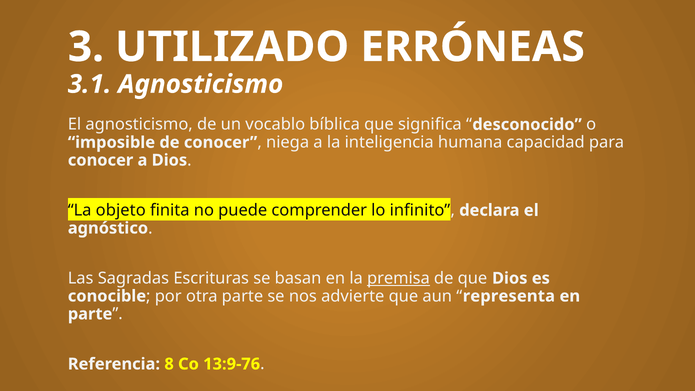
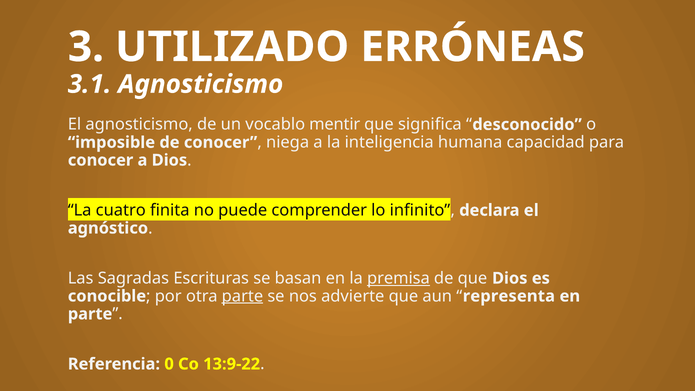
bíblica: bíblica -> mentir (335, 125)
objeto: objeto -> cuatro (121, 210)
parte underline: none -> present (242, 296)
8: 8 -> 0 (169, 364)
13:9-76: 13:9-76 -> 13:9-22 (232, 364)
